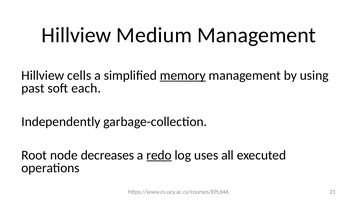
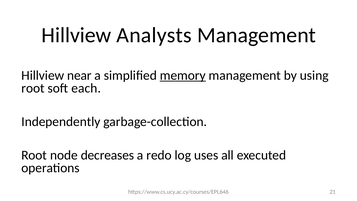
Medium: Medium -> Analysts (154, 35)
cells: cells -> near (79, 75)
past: past -> root (33, 88)
redo underline: present -> none (159, 155)
